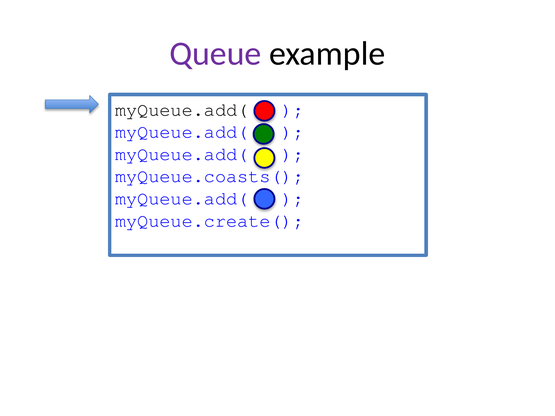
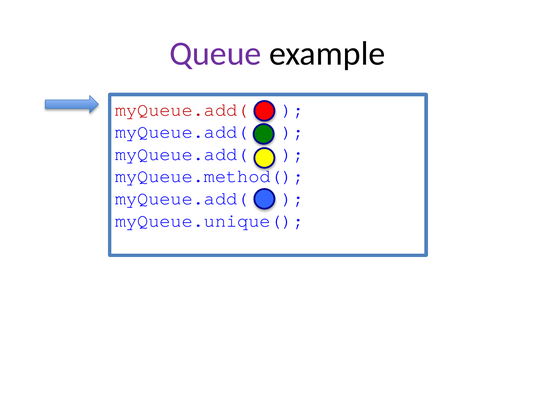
myQueue.add( colour: black -> red (182, 110)
myQueue.coasts(: myQueue.coasts( -> myQueue.method( (209, 176)
myQueue.create(: myQueue.create( -> myQueue.unique( (209, 221)
